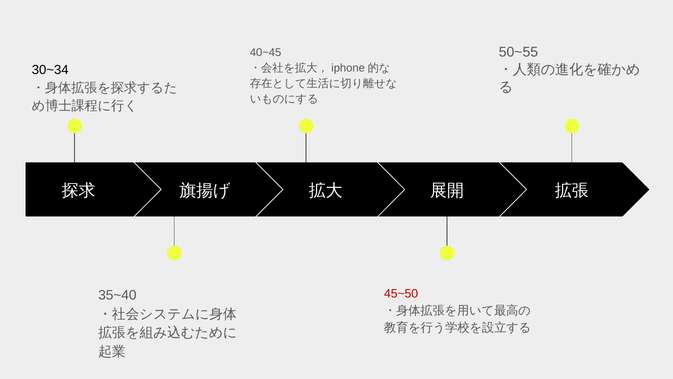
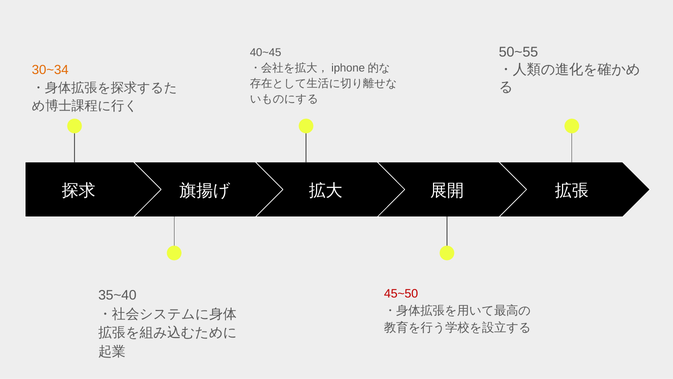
30~34 colour: black -> orange (50, 70)
